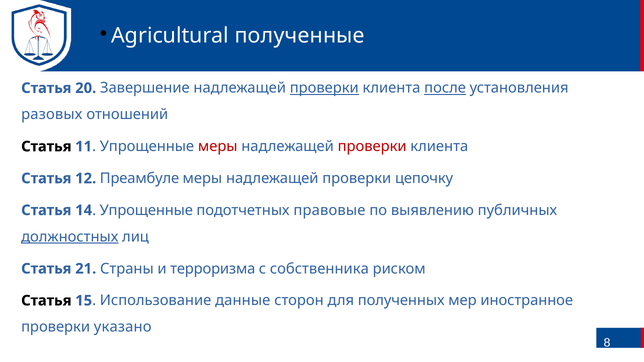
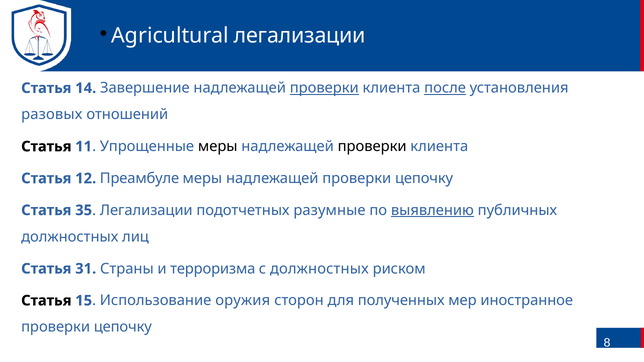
полученные: полученные -> легализации (300, 36)
20: 20 -> 14 (86, 88)
меры colour: red -> black (218, 147)
проверки colour: red -> black (372, 147)
14: 14 -> 35 (84, 210)
Упрощенные: Упрощенные -> Легализации (146, 210)
правовые: правовые -> разумные (329, 210)
выявлению underline: none -> present (432, 210)
должностных underline: present -> none (70, 237)
21: 21 -> 31 (86, 269)
с собственника: собственника -> должностных (319, 269)
данные: данные -> оружия (243, 301)
указано: указано -> цепочку (123, 327)
